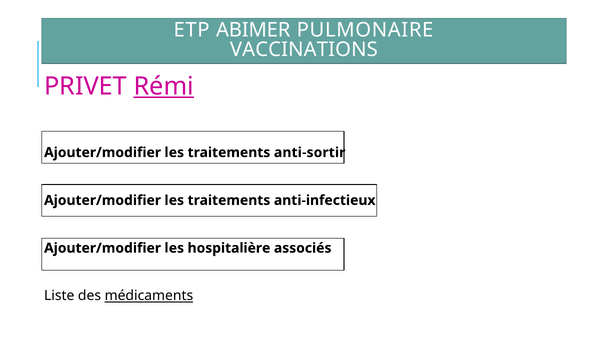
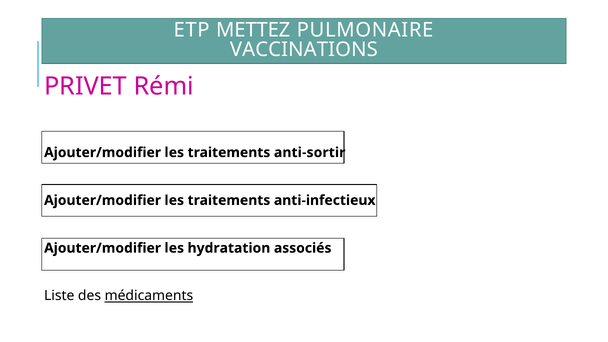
ABIMER: ABIMER -> METTEZ (253, 30)
Rémi underline: present -> none (164, 86)
hospitalière: hospitalière -> hydratation (229, 248)
